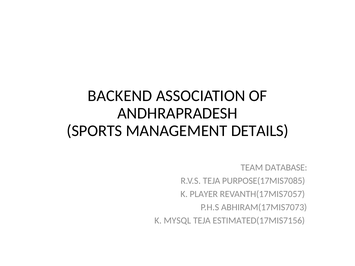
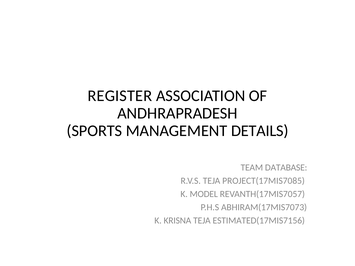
BACKEND: BACKEND -> REGISTER (120, 96)
PURPOSE(17MIS7085: PURPOSE(17MIS7085 -> PROJECT(17MIS7085 (264, 181)
PLAYER: PLAYER -> MODEL (204, 194)
MYSQL: MYSQL -> KRISNA (177, 221)
